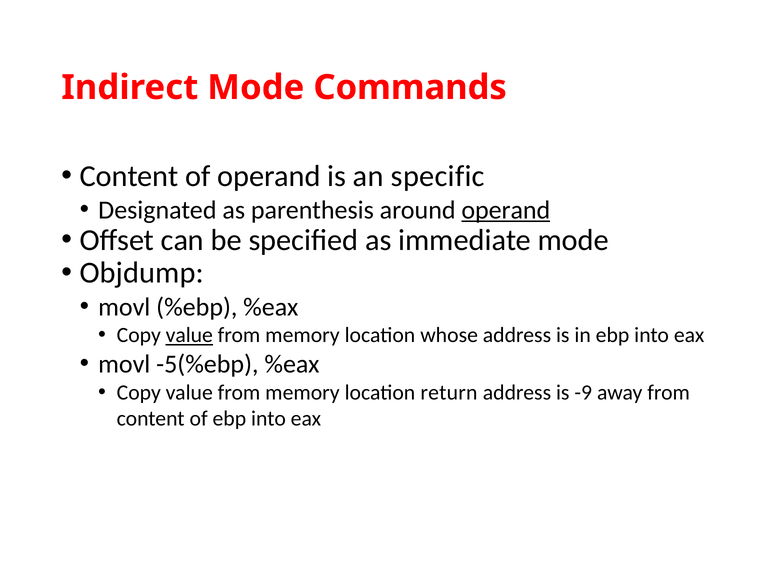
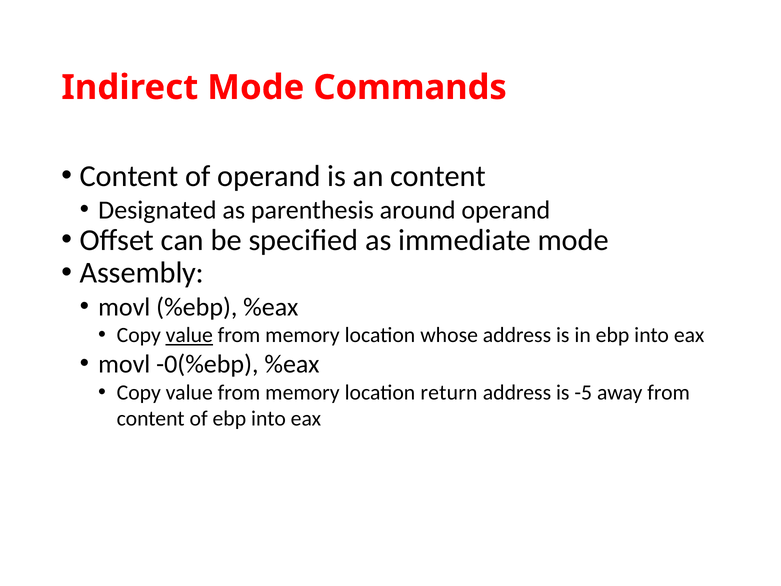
an specific: specific -> content (438, 176)
operand underline: present -> none (506, 210)
Objdump: Objdump -> Assembly (142, 273)
-5(%ebp: -5(%ebp -> -0(%ebp (207, 364)
-9: -9 -> -5 (583, 392)
